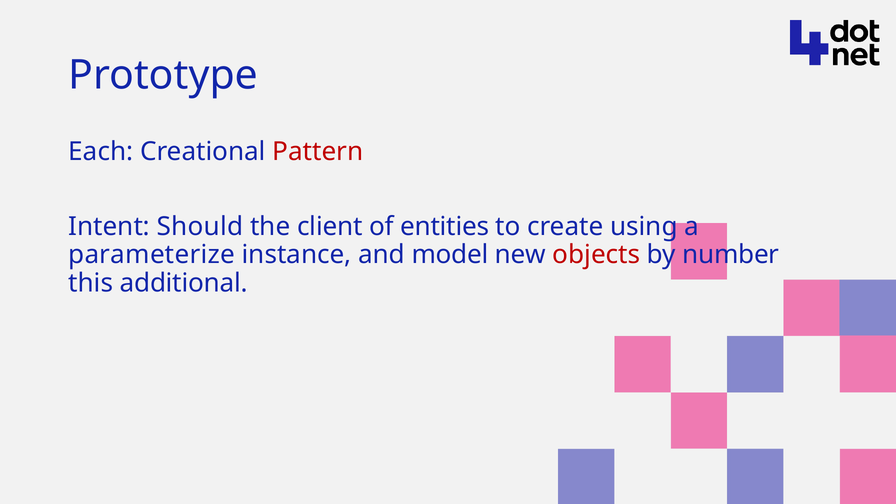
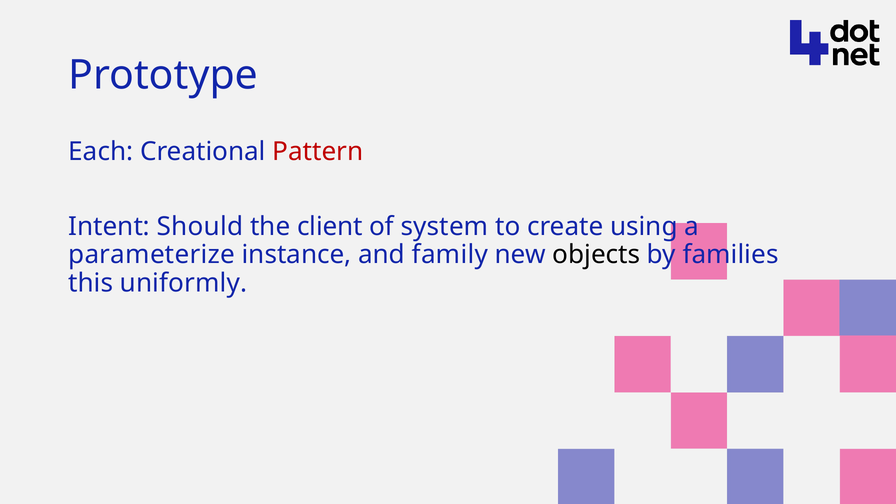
entities: entities -> system (445, 227)
model: model -> family (450, 255)
objects colour: red -> black (596, 255)
number: number -> families (731, 255)
additional: additional -> uniformly (184, 283)
